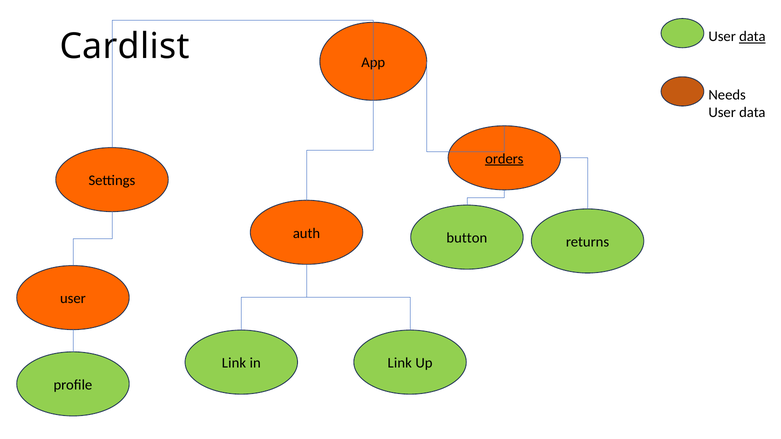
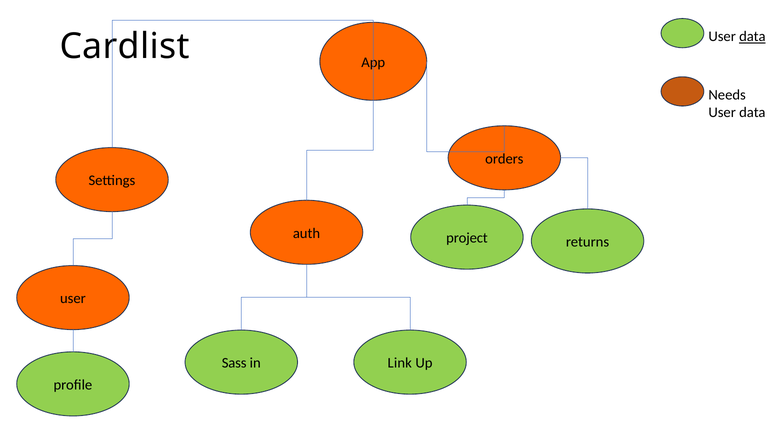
orders underline: present -> none (504, 159)
button: button -> project (467, 238)
Link: Link -> Sass (234, 363)
